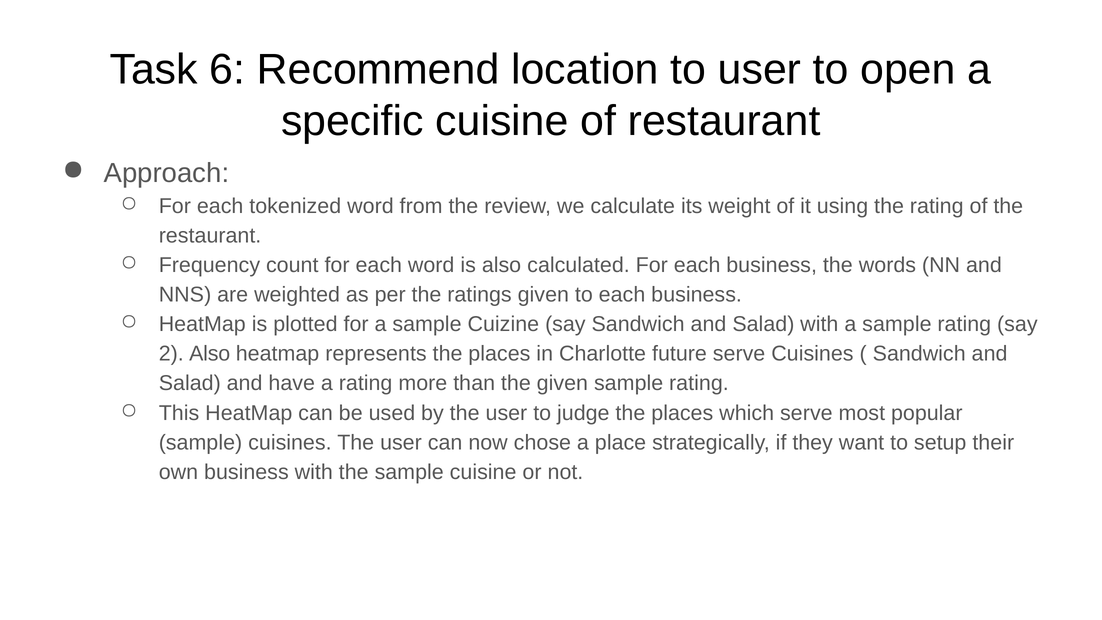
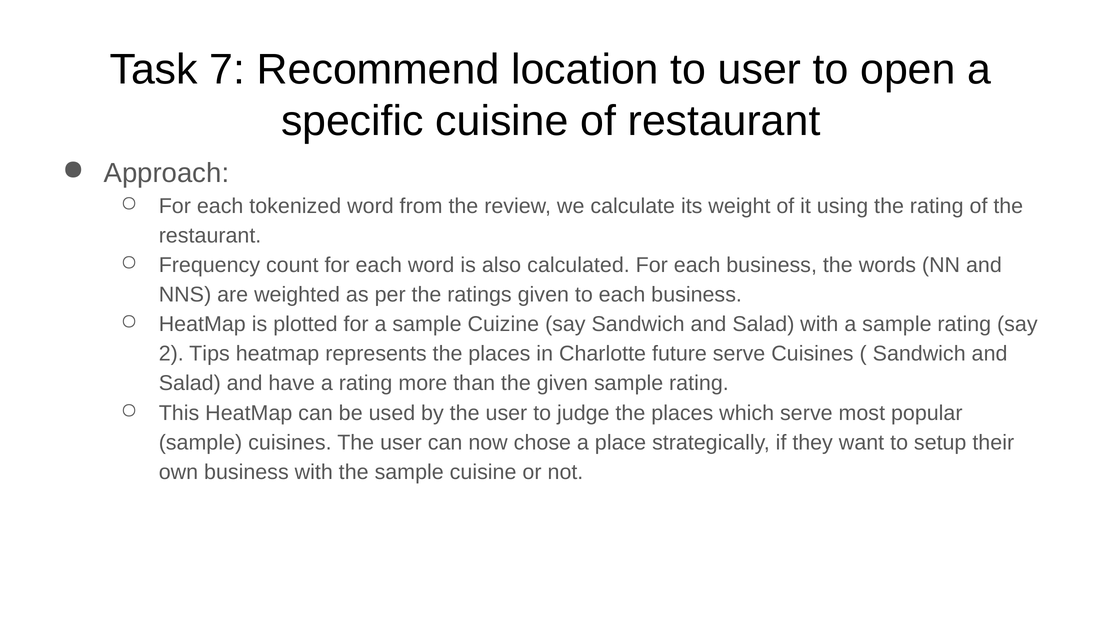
6: 6 -> 7 (227, 69)
2 Also: Also -> Tips (210, 354)
